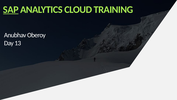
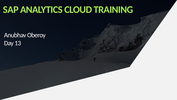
SAP underline: present -> none (11, 10)
